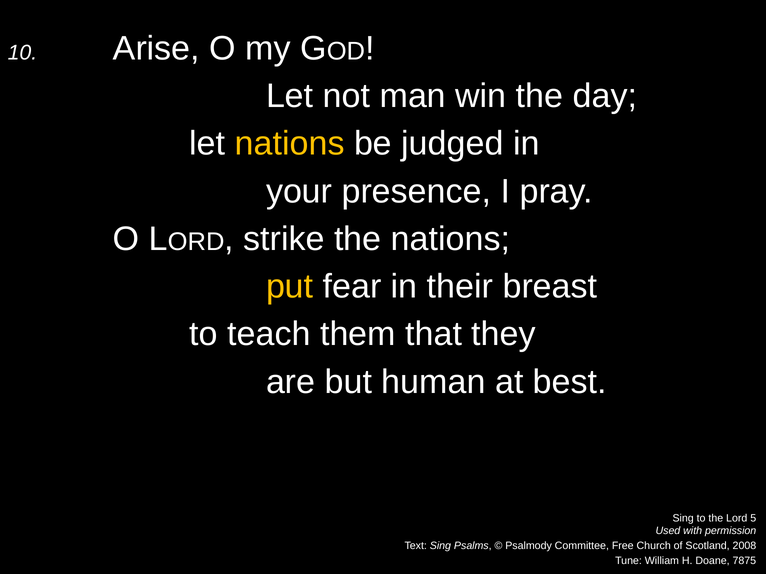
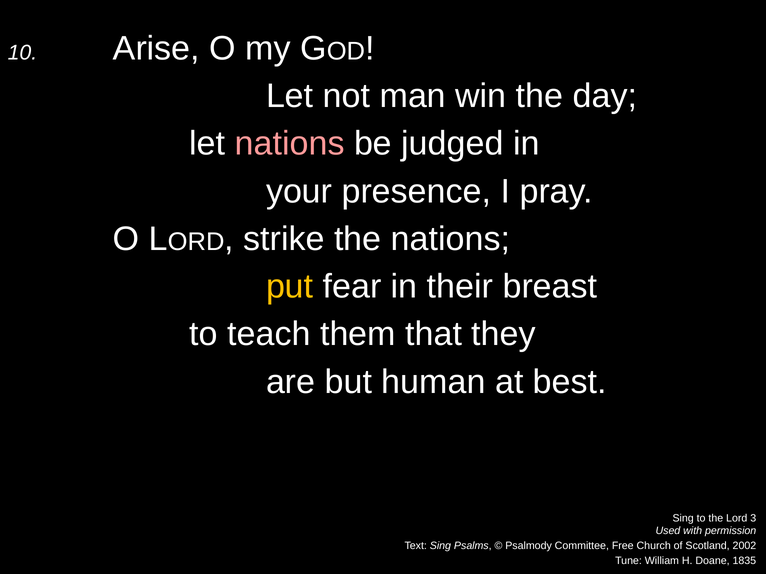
nations colour: yellow -> pink (290, 144)
5: 5 -> 3 (753, 519)
2008: 2008 -> 2002 (744, 546)
7875: 7875 -> 1835 (744, 561)
